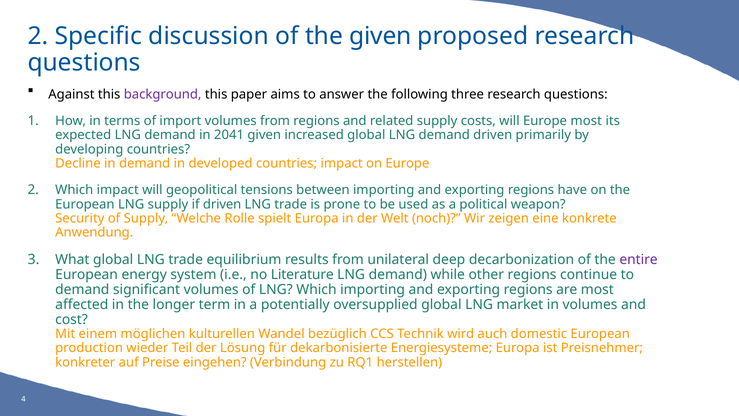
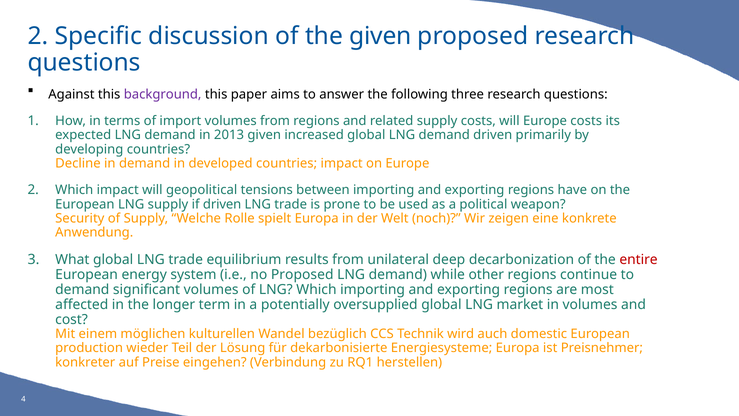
Europe most: most -> costs (586, 121)
2041: 2041 -> 2013 (229, 135)
entire colour: purple -> red (639, 259)
no Literature: Literature -> Proposed (302, 274)
